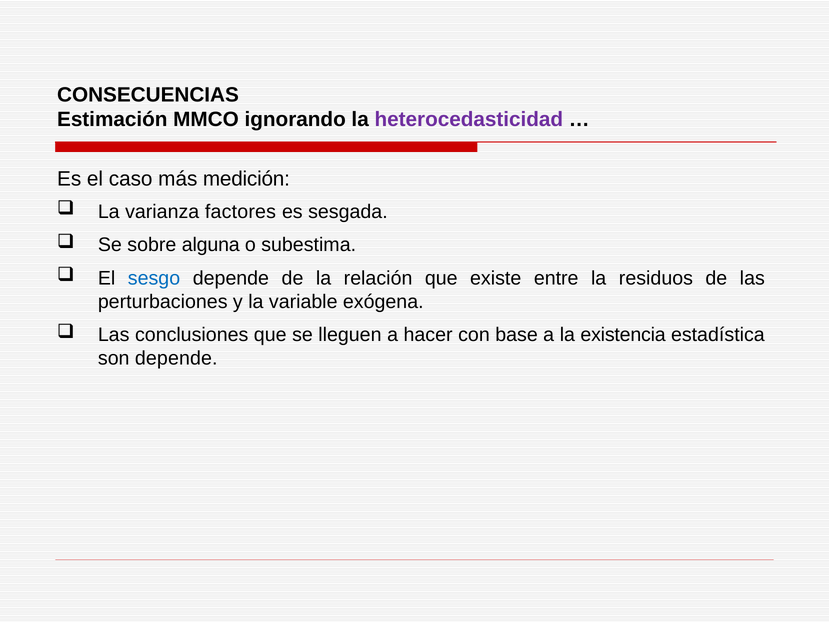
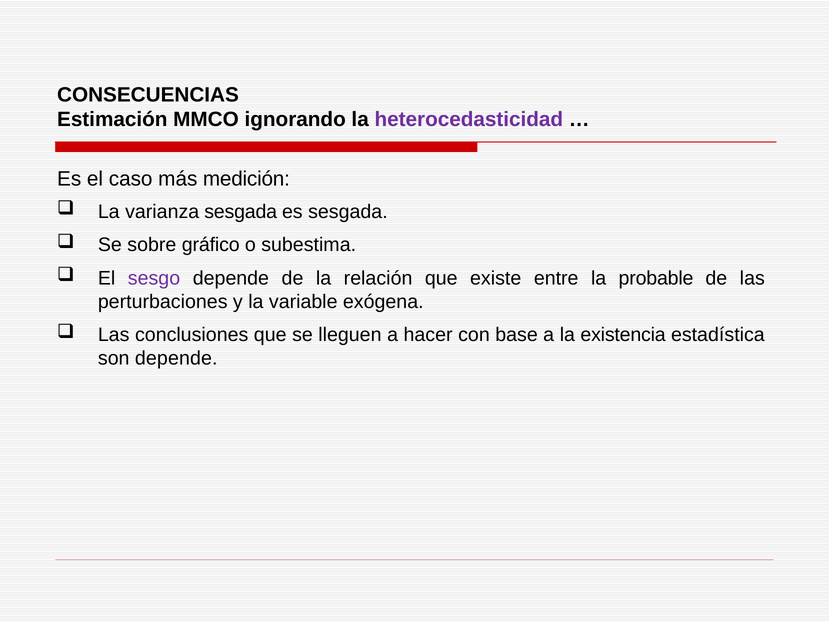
varianza factores: factores -> sesgada (241, 211)
alguna: alguna -> gráfico (211, 245)
sesgo colour: blue -> purple (154, 278)
residuos: residuos -> probable (656, 278)
